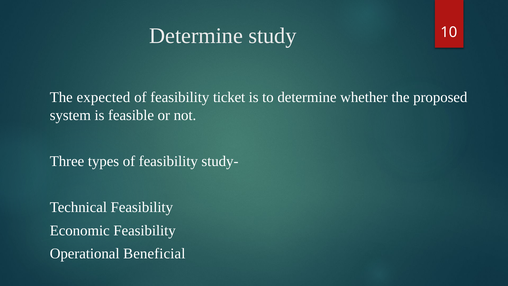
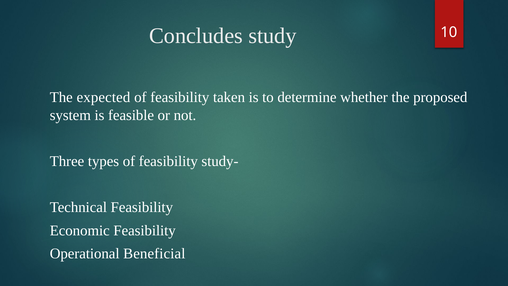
Determine: Determine -> Concludes (196, 36)
ticket: ticket -> taken (229, 97)
